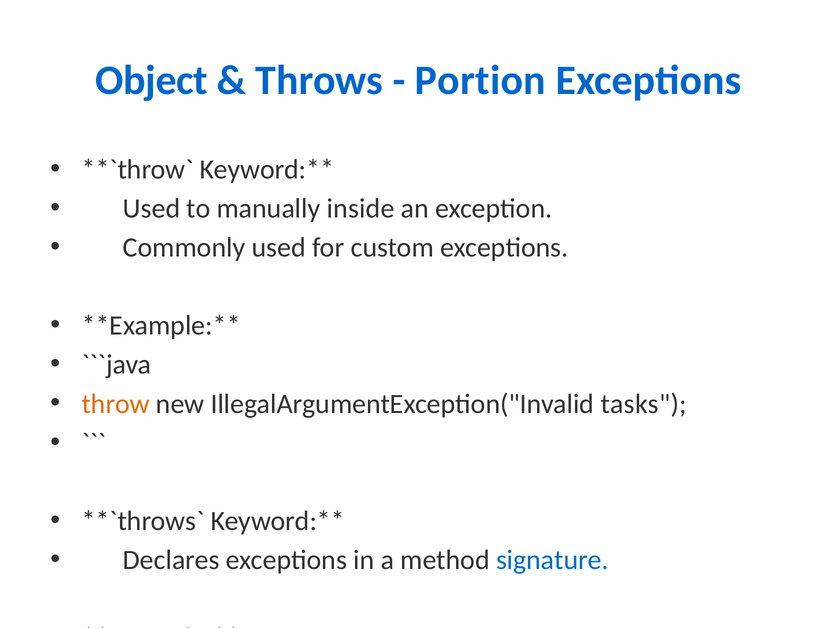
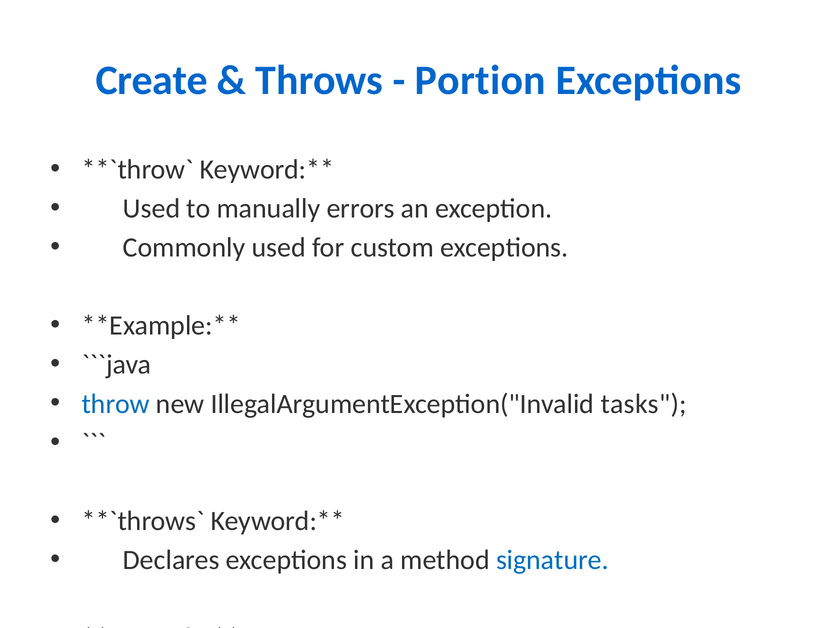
Object: Object -> Create (152, 80)
inside: inside -> errors (361, 209)
throw colour: orange -> blue (116, 404)
